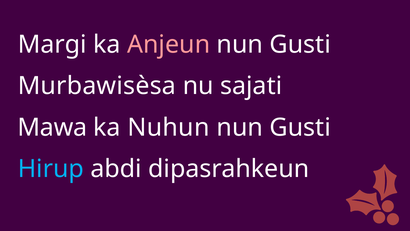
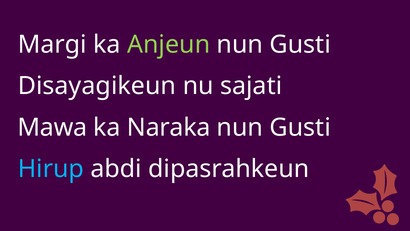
Anjeun colour: pink -> light green (169, 44)
Murbawisèsa: Murbawisèsa -> Disayagikeun (97, 86)
Nuhun: Nuhun -> Naraka (169, 127)
